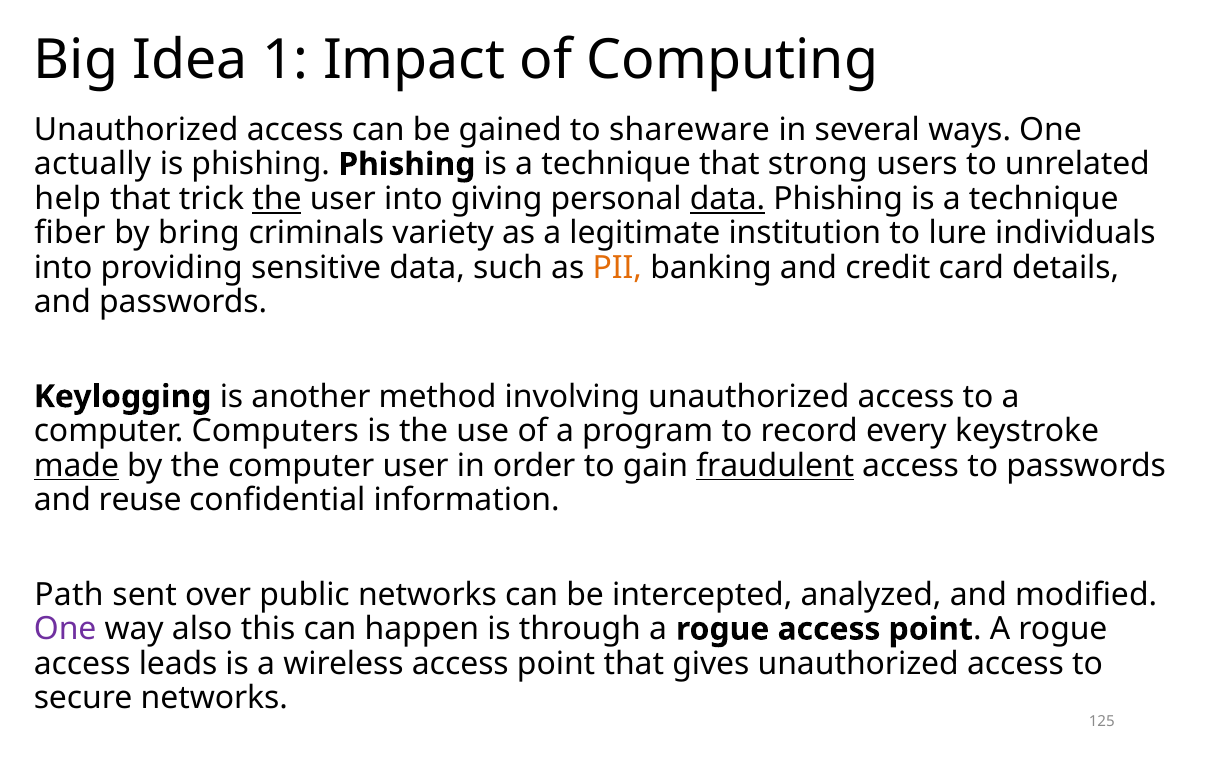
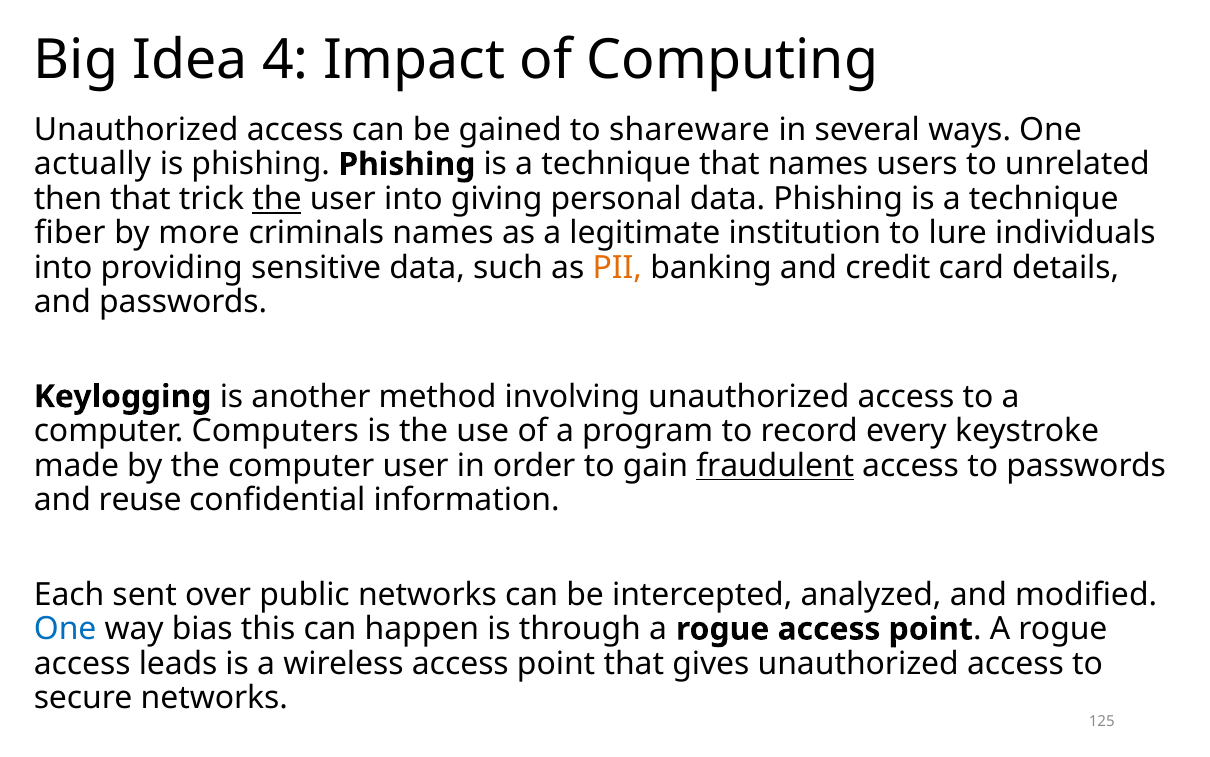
1: 1 -> 4 (285, 60)
that strong: strong -> names (818, 164)
help: help -> then (68, 199)
data underline: present -> none (728, 199)
bring: bring -> more (199, 233)
criminals variety: variety -> names (443, 233)
made underline: present -> none (76, 465)
Path: Path -> Each (69, 594)
One colour: purple -> blue (65, 628)
also: also -> bias (202, 628)
